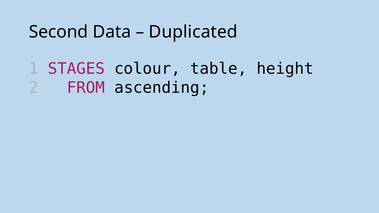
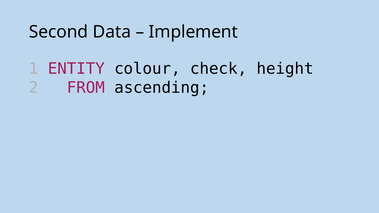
Duplicated: Duplicated -> Implement (193, 32)
STAGES: STAGES -> ENTITY (76, 69)
table: table -> check (219, 69)
